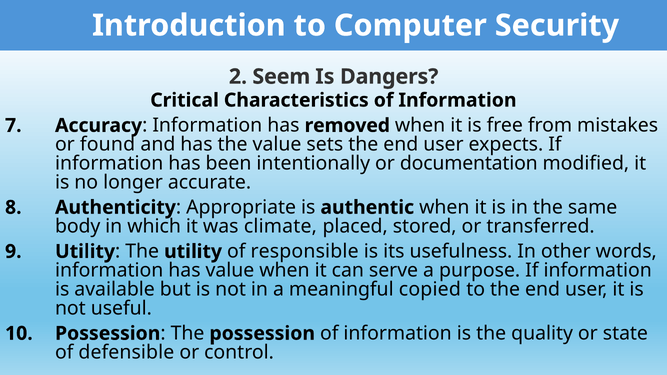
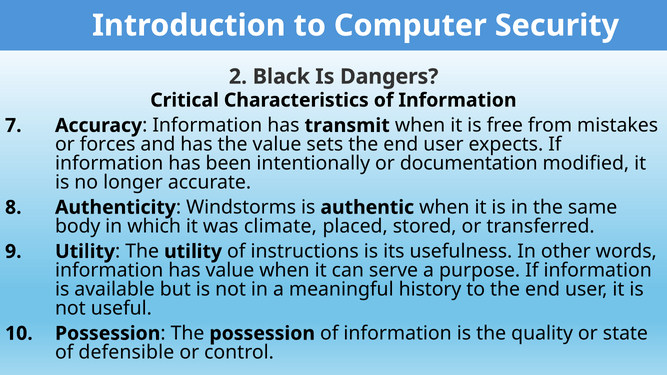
Seem: Seem -> Black (281, 77)
removed: removed -> transmit (347, 126)
found: found -> forces (108, 144)
Appropriate: Appropriate -> Windstorms (241, 208)
responsible: responsible -> instructions (305, 252)
copied: copied -> history (430, 289)
